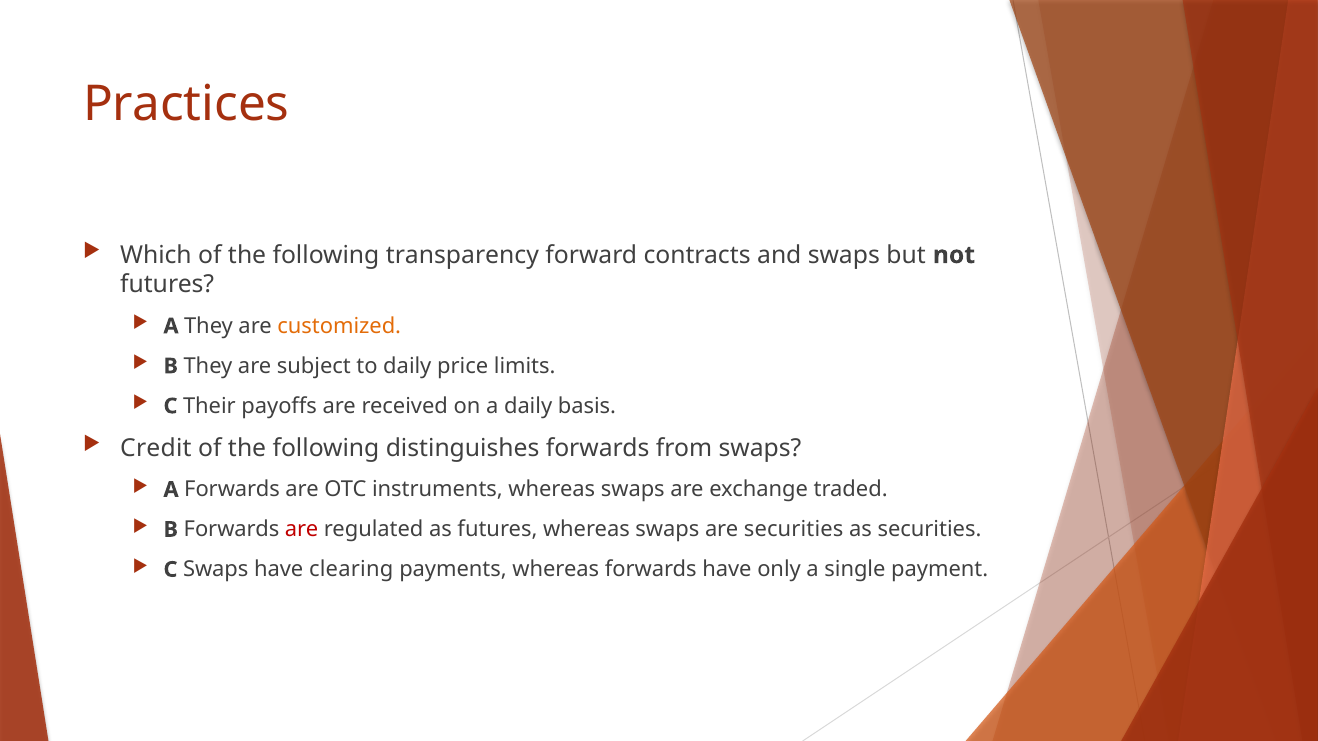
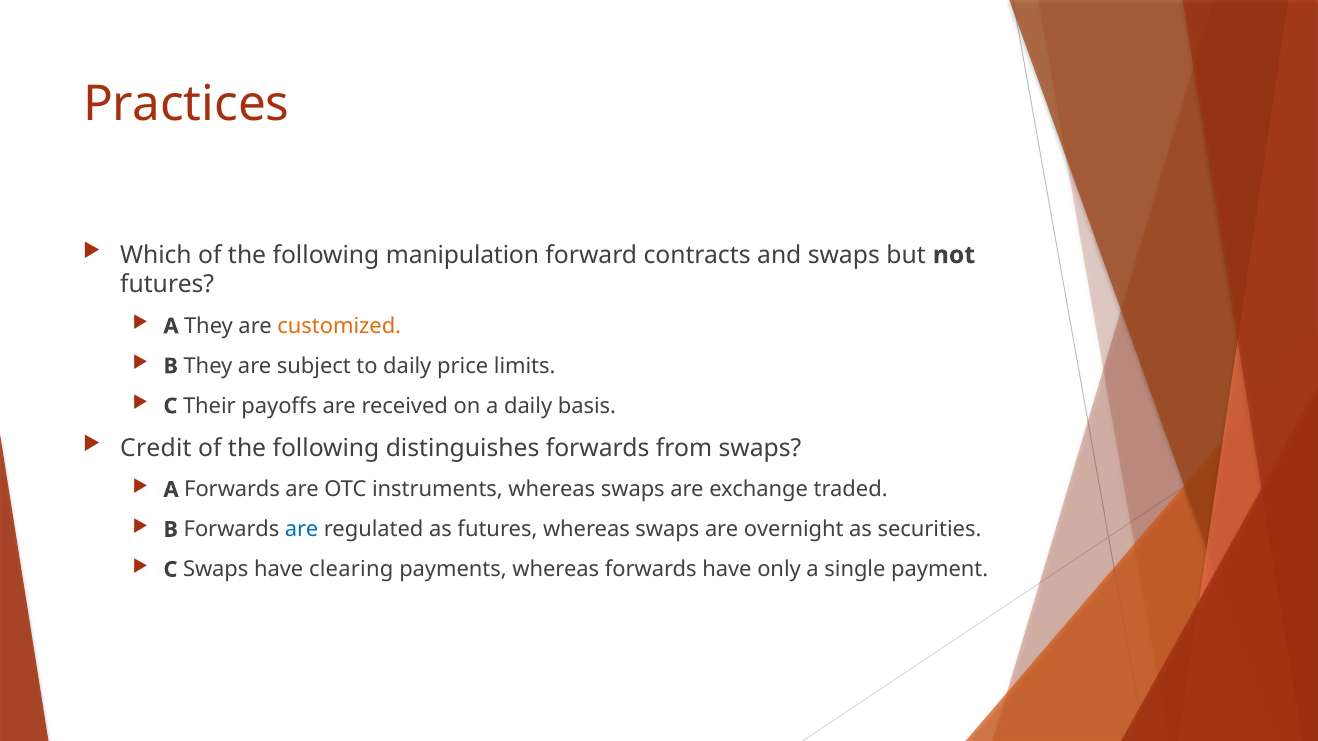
transparency: transparency -> manipulation (462, 255)
are colour: red -> blue (302, 530)
are securities: securities -> overnight (794, 530)
